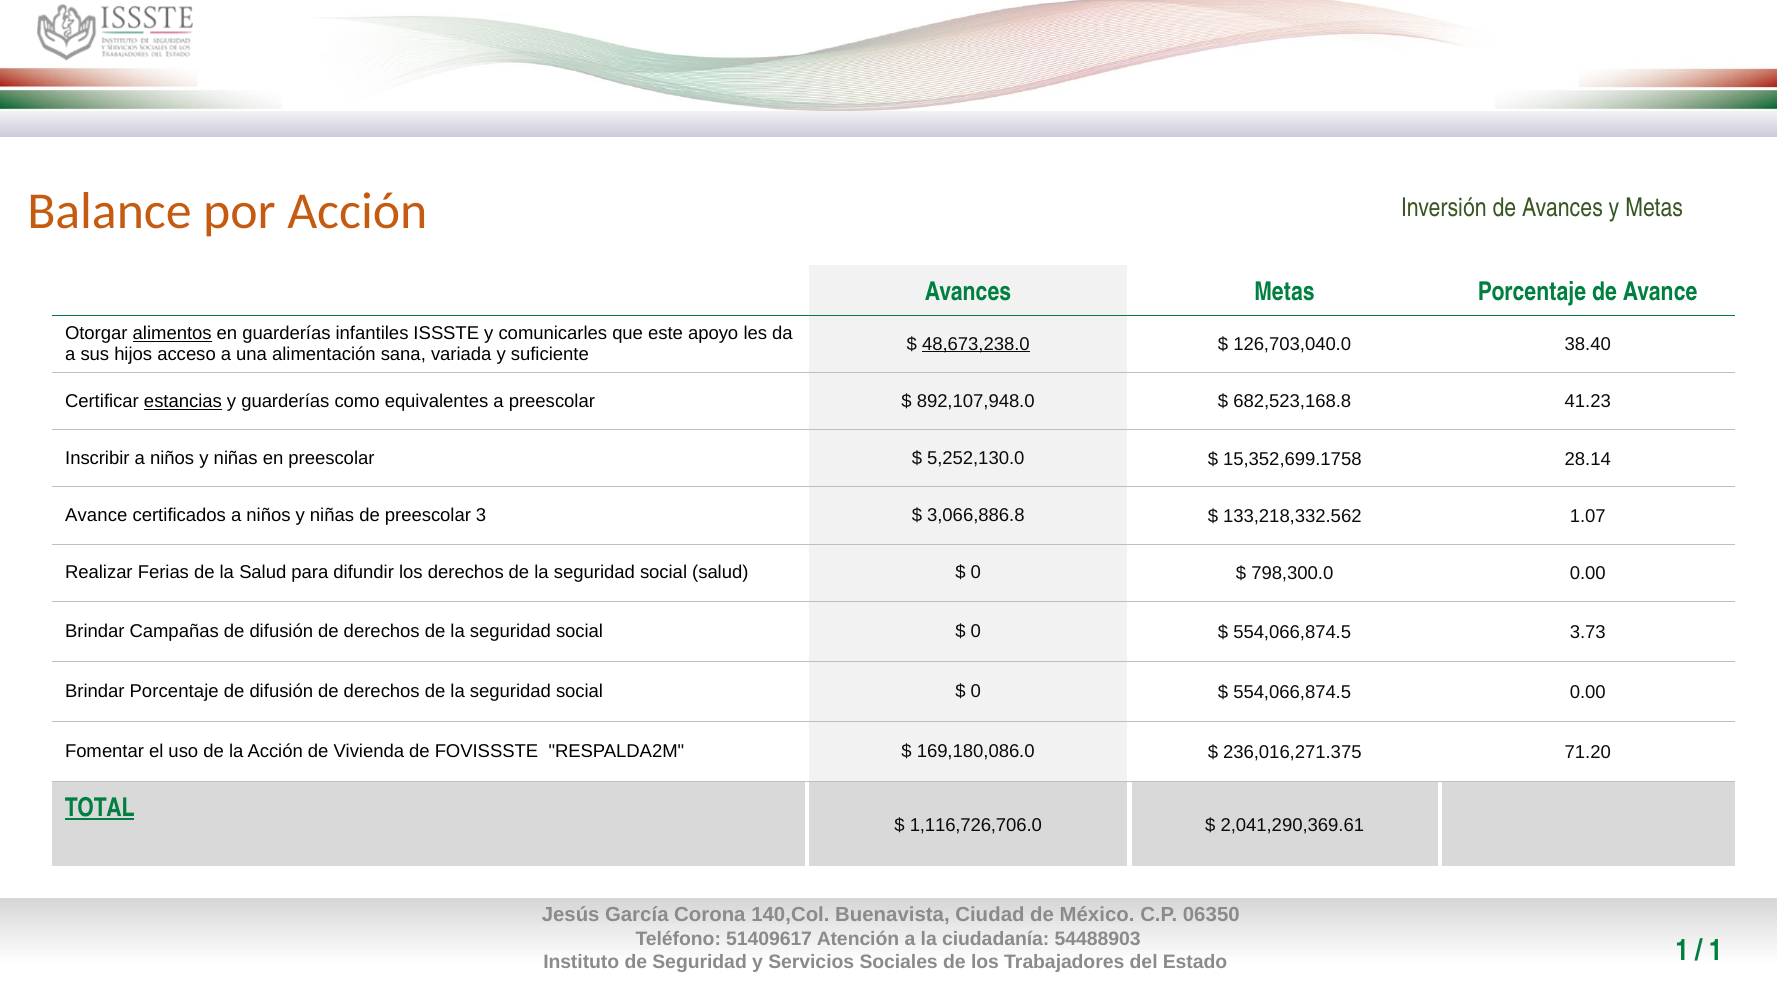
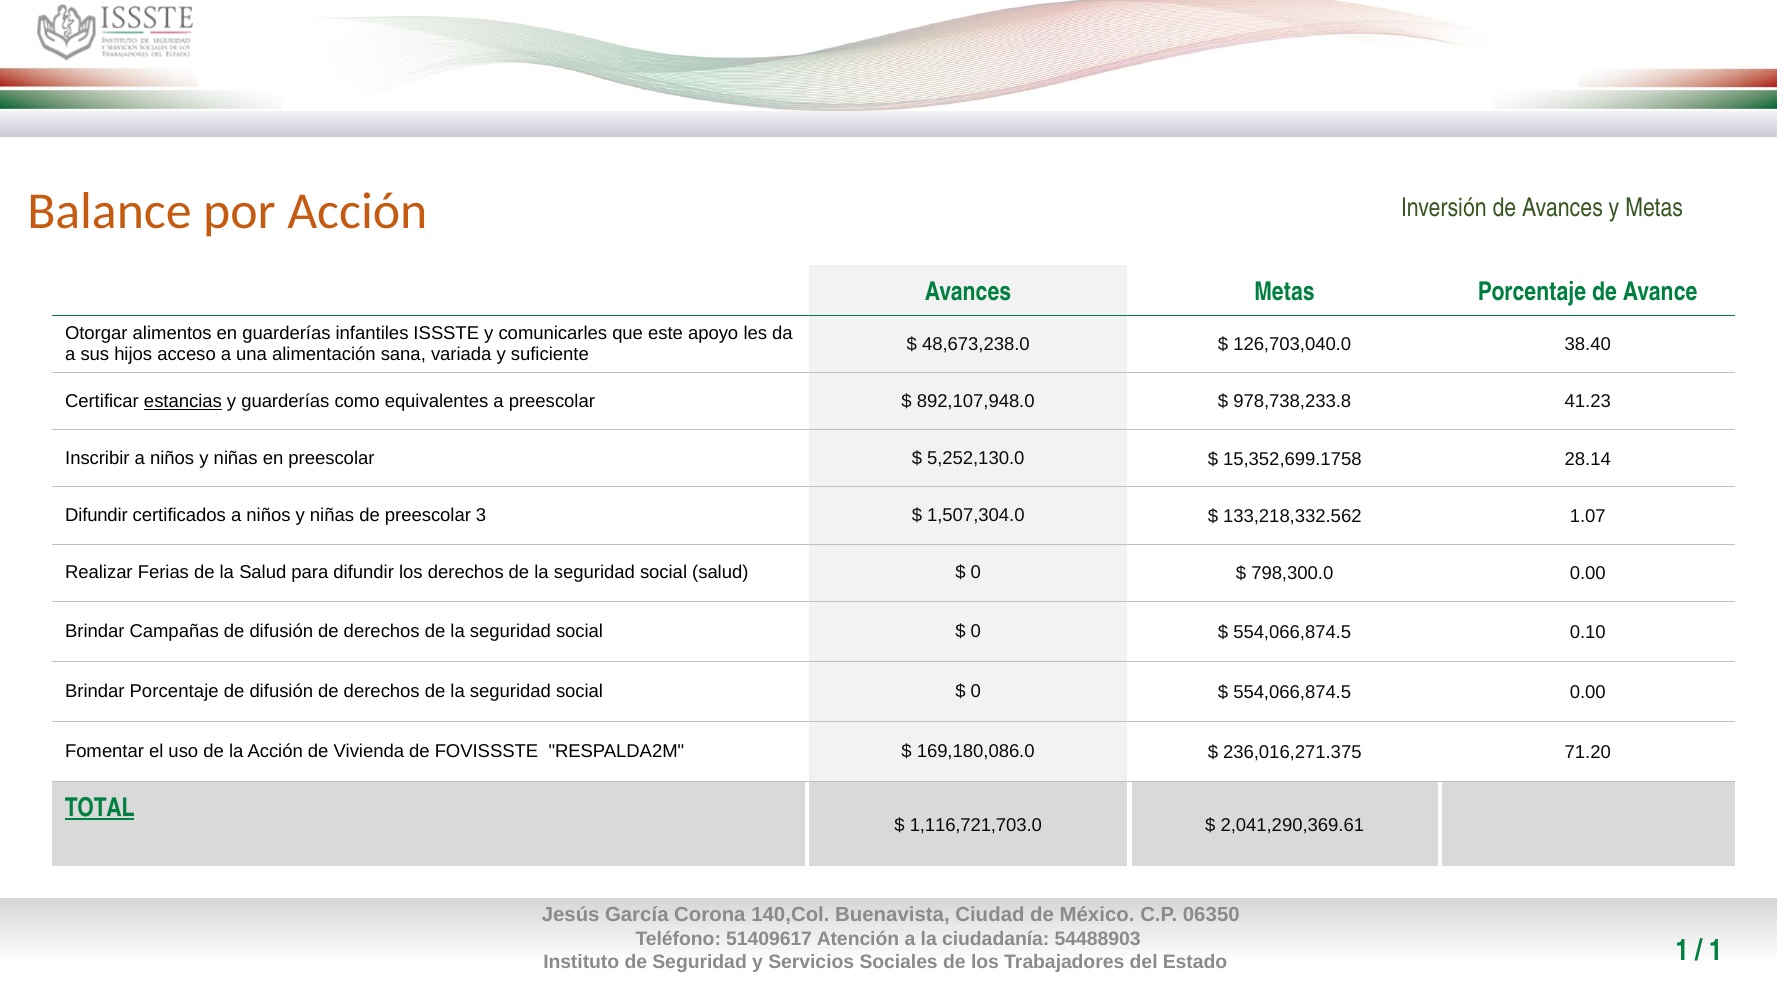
alimentos underline: present -> none (172, 333)
48,673,238.0 underline: present -> none (976, 344)
682,523,168.8: 682,523,168.8 -> 978,738,233.8 (1292, 402)
Avance: Avance -> Difundir (96, 515)
3,066,886.8: 3,066,886.8 -> 1,507,304.0 (976, 515)
3.73: 3.73 -> 0.10 (1588, 632)
1,116,726,706.0: 1,116,726,706.0 -> 1,116,721,703.0 (976, 825)
